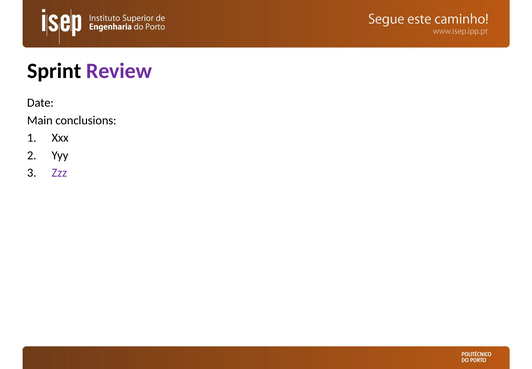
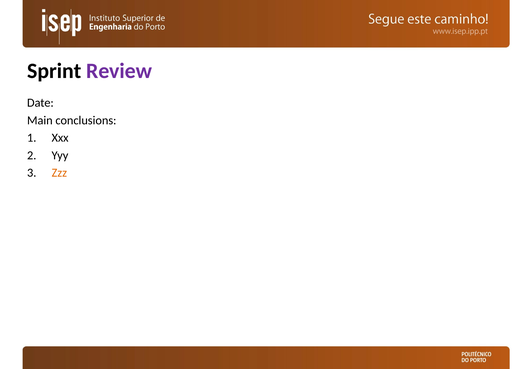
Zzz colour: purple -> orange (59, 173)
